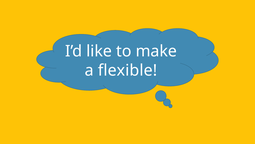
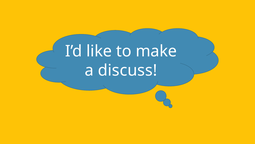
flexible: flexible -> discuss (128, 70)
